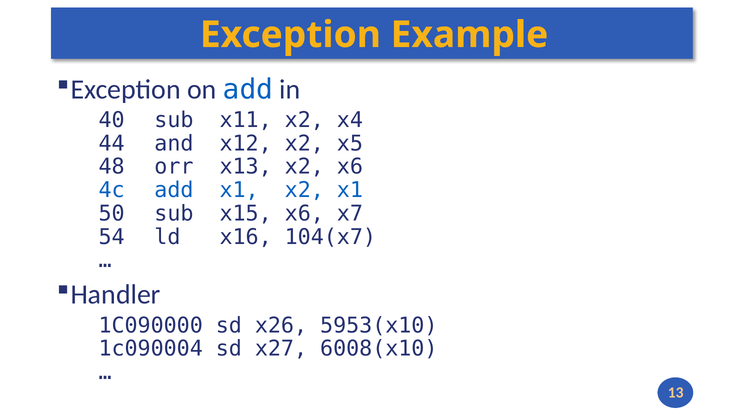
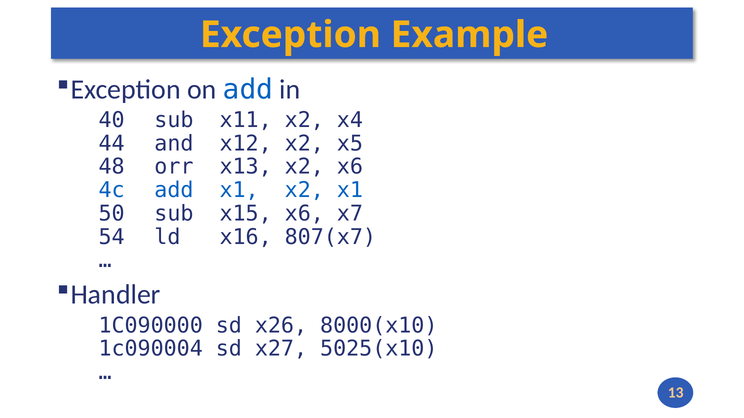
104(x7: 104(x7 -> 807(x7 (330, 237)
5953(x10: 5953(x10 -> 8000(x10 (379, 326)
6008(x10: 6008(x10 -> 5025(x10 (379, 349)
